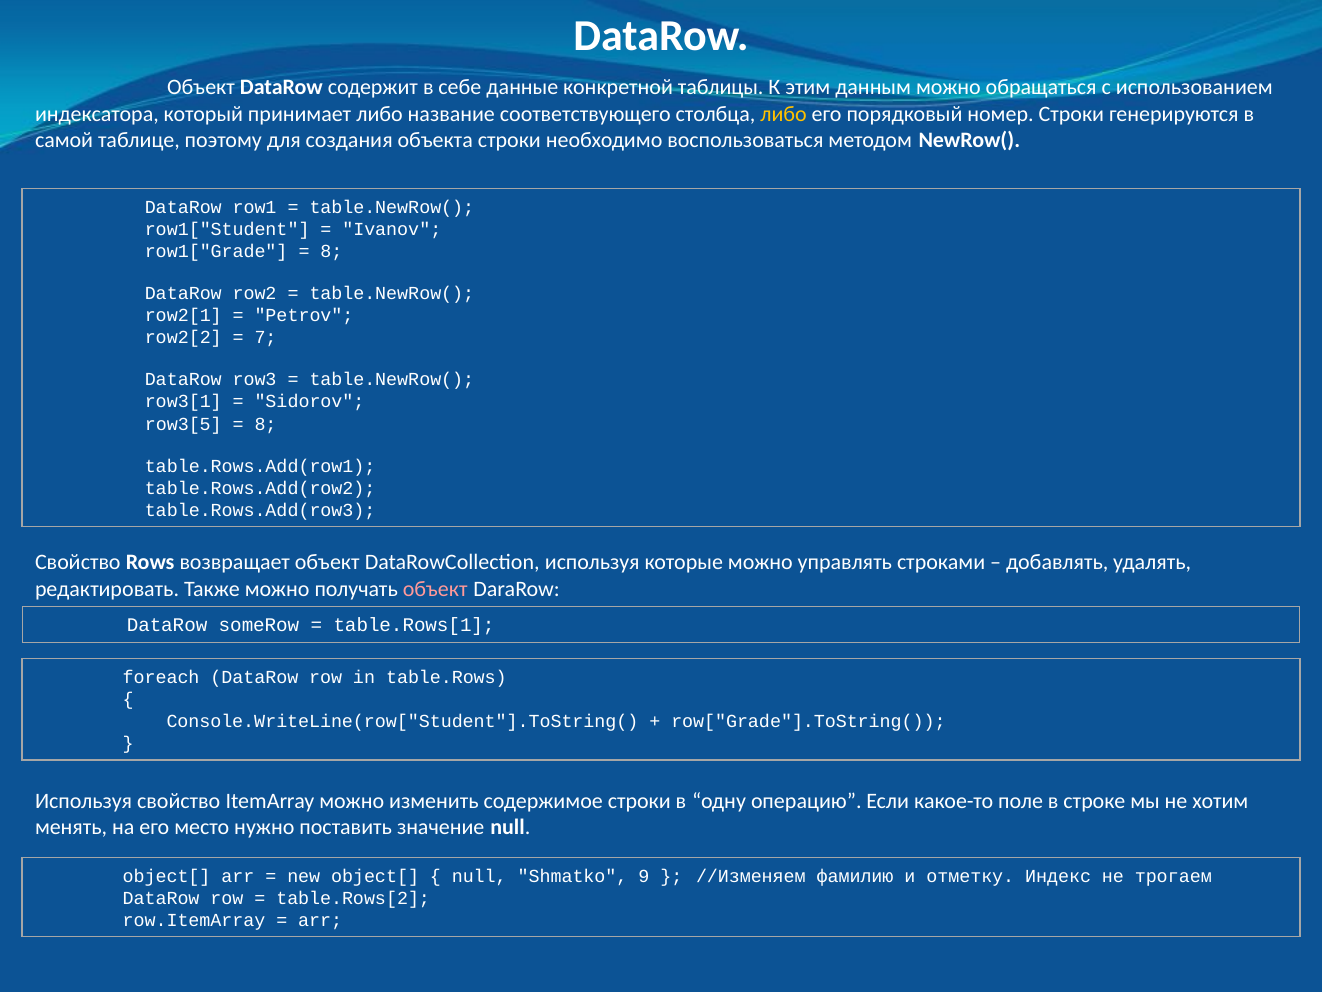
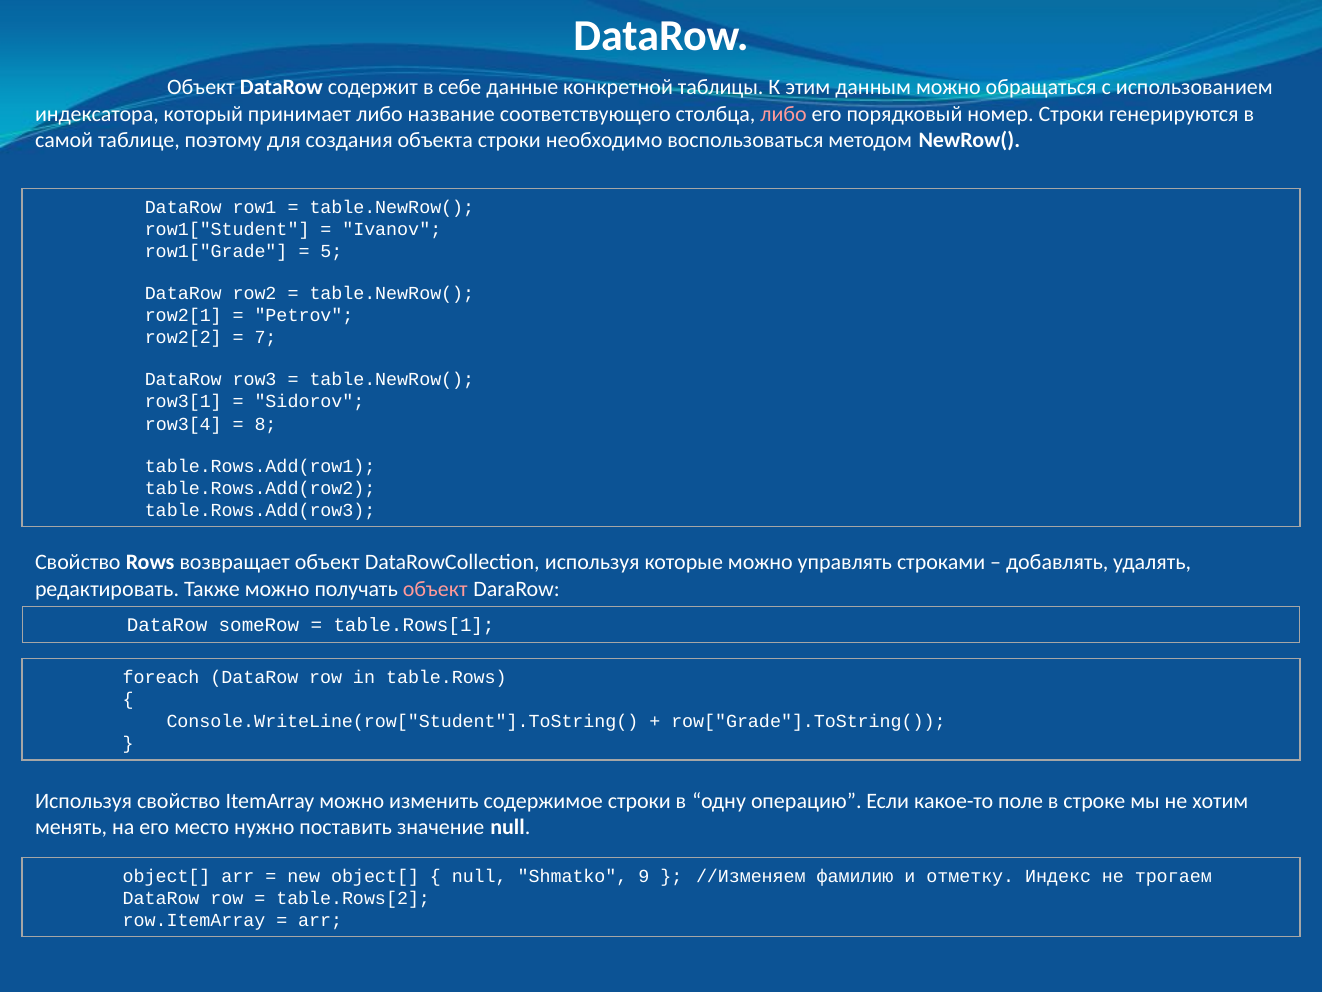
либо colour: yellow -> pink (784, 114)
8: 8 -> 5 (331, 252)
row3[5: row3[5 -> row3[4 (183, 424)
